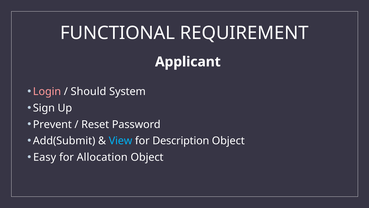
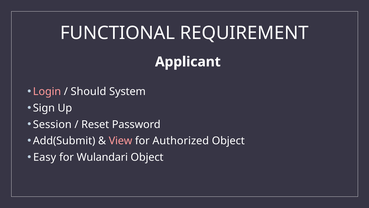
Prevent: Prevent -> Session (52, 124)
View colour: light blue -> pink (121, 141)
Description: Description -> Authorized (181, 141)
Allocation: Allocation -> Wulandari (102, 157)
